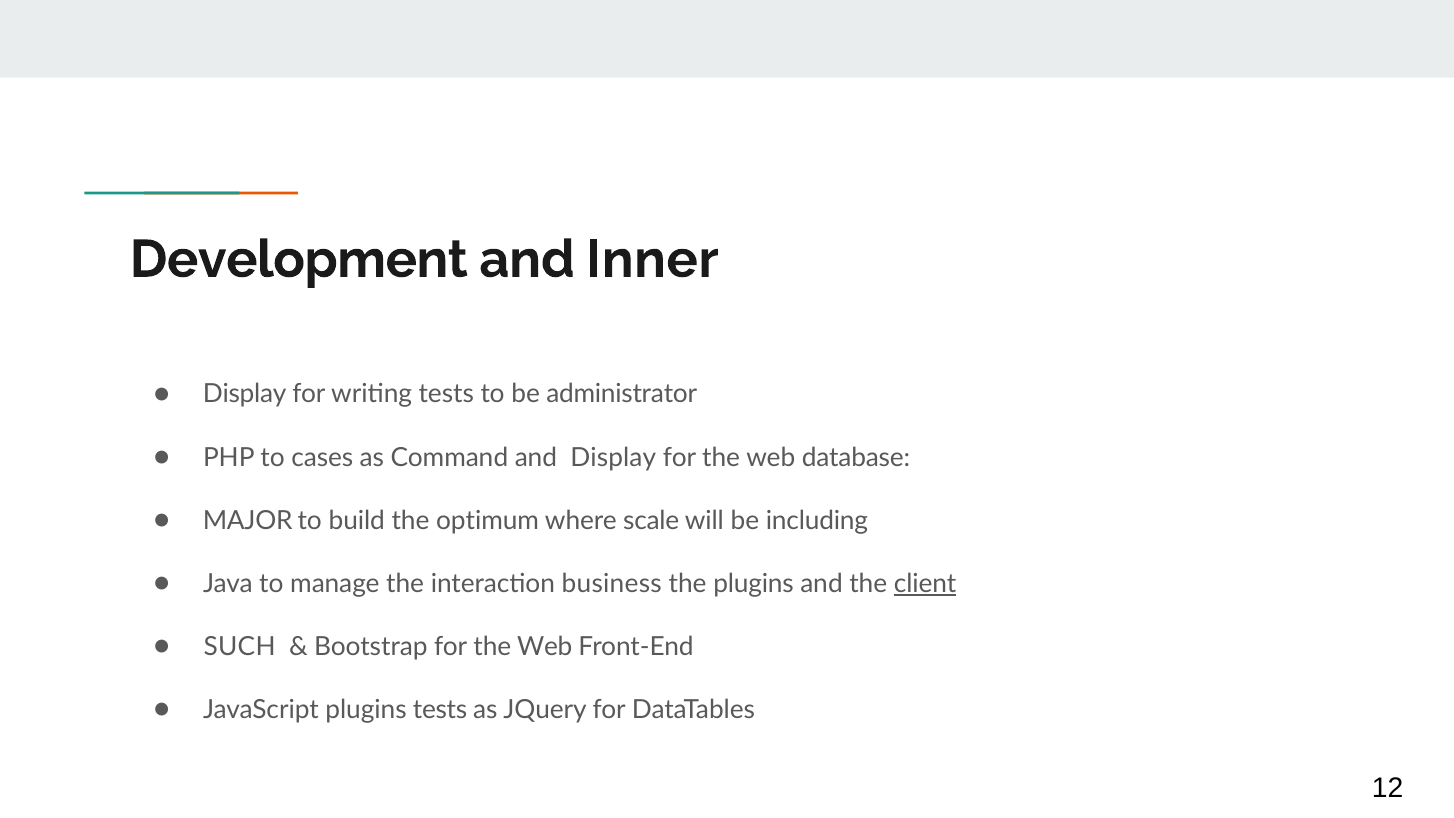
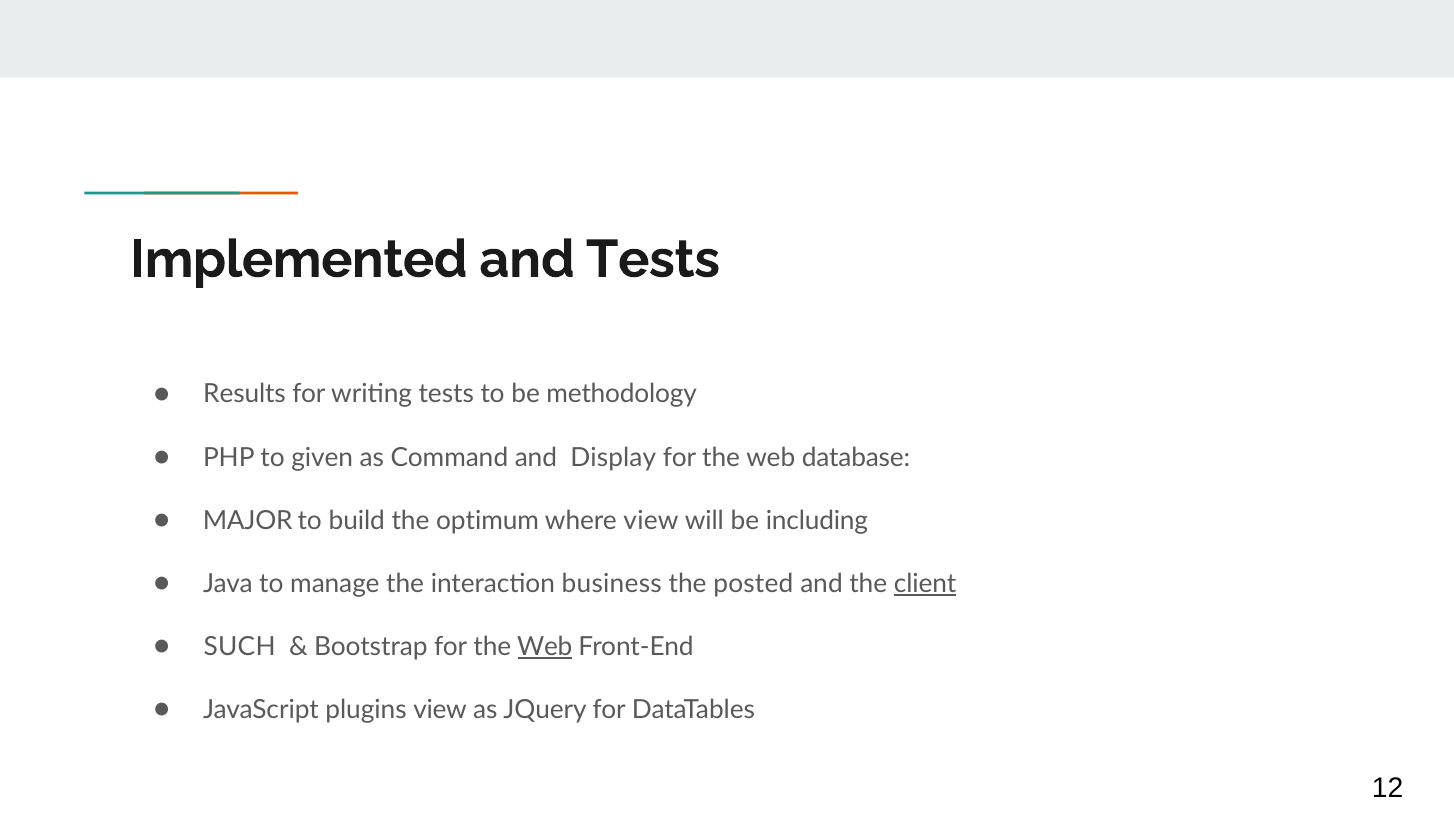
Development: Development -> Implemented (299, 259)
and Inner: Inner -> Tests (653, 259)
Display: Display -> Results (245, 394)
administrator: administrator -> methodology (622, 394)
cases: cases -> given (322, 457)
where scale: scale -> view (651, 520)
the plugins: plugins -> posted (753, 584)
Web underline: none -> present (545, 647)
plugins tests: tests -> view (440, 710)
